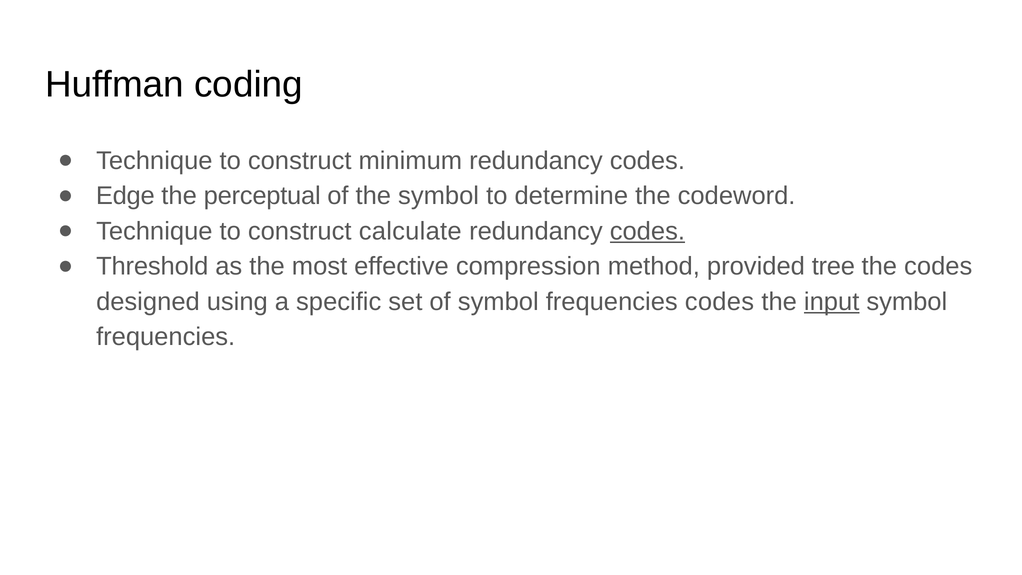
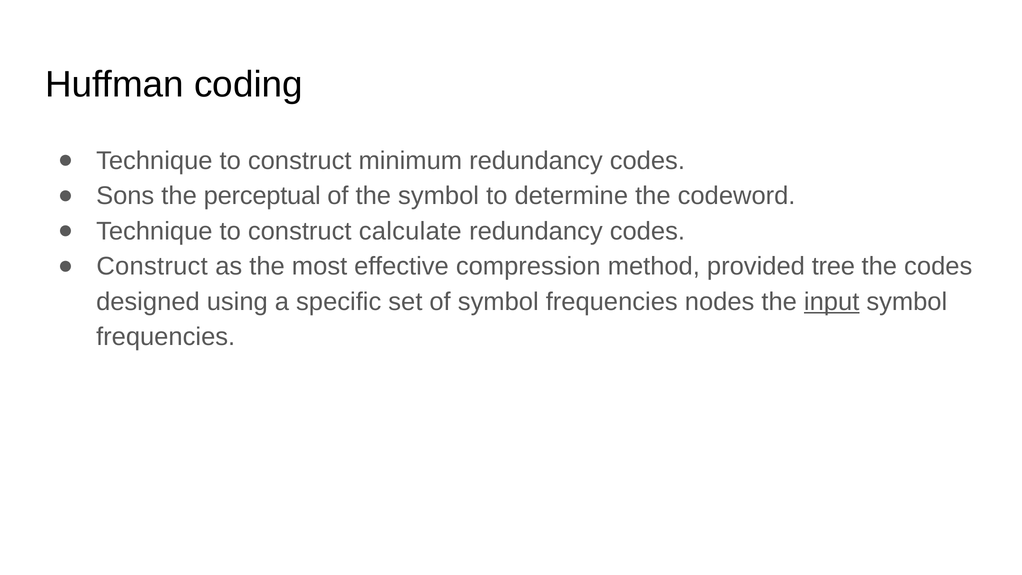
Edge: Edge -> Sons (125, 196)
codes underline: present -> none (647, 231)
Threshold: Threshold -> Construct (152, 266)
frequencies codes: codes -> nodes (720, 302)
